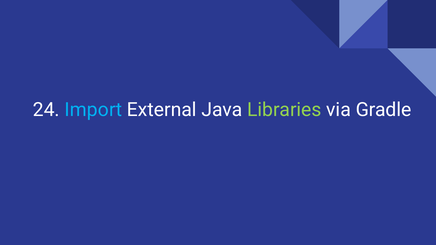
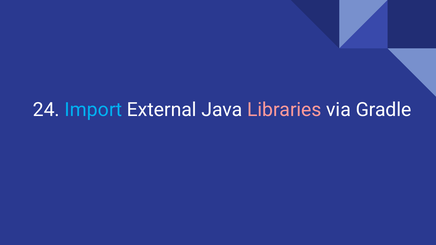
Libraries colour: light green -> pink (284, 110)
